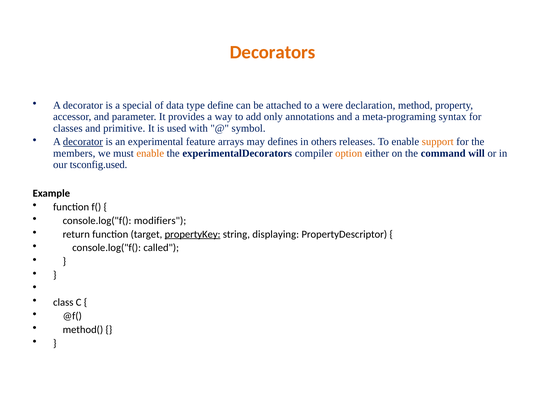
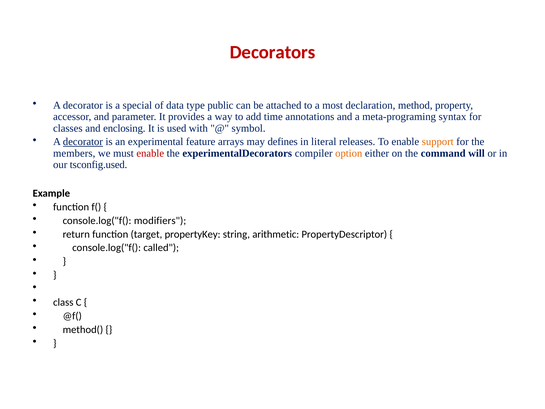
Decorators colour: orange -> red (273, 52)
define: define -> public (220, 105)
were: were -> most (333, 105)
only: only -> time (273, 117)
primitive: primitive -> enclosing (124, 128)
others: others -> literal (324, 142)
enable colour: orange -> red (150, 153)
propertyKey underline: present -> none (193, 234)
displaying: displaying -> arithmetic (276, 234)
